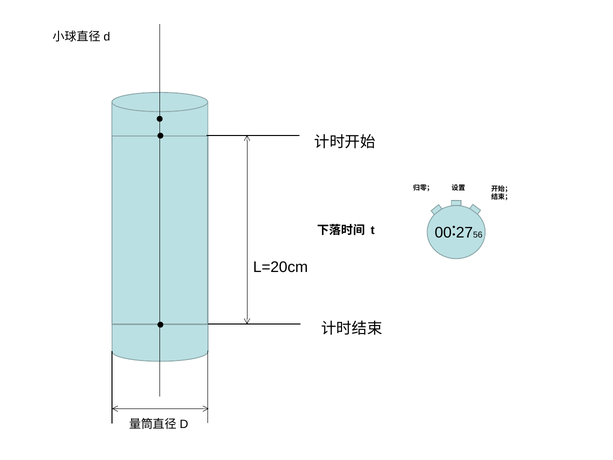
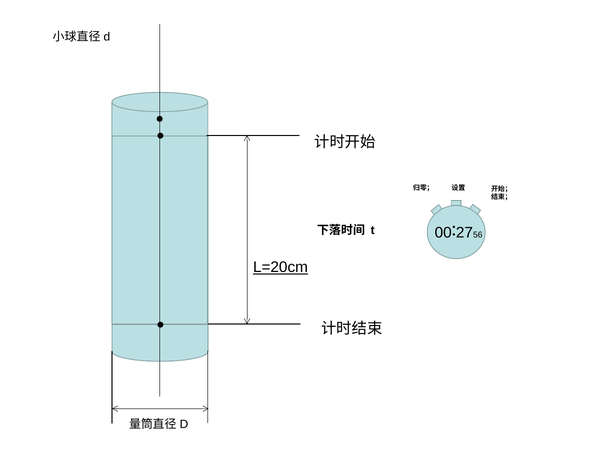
L=20cm underline: none -> present (280, 267)
